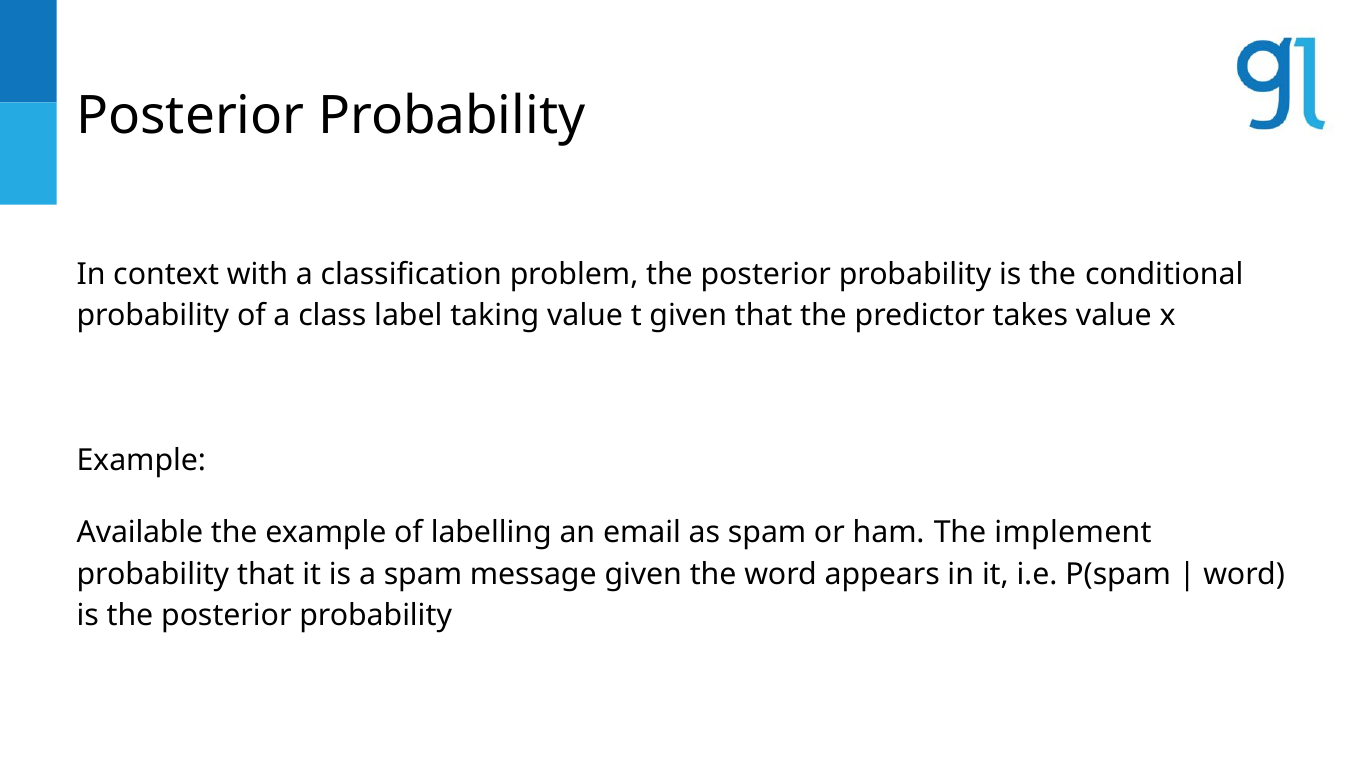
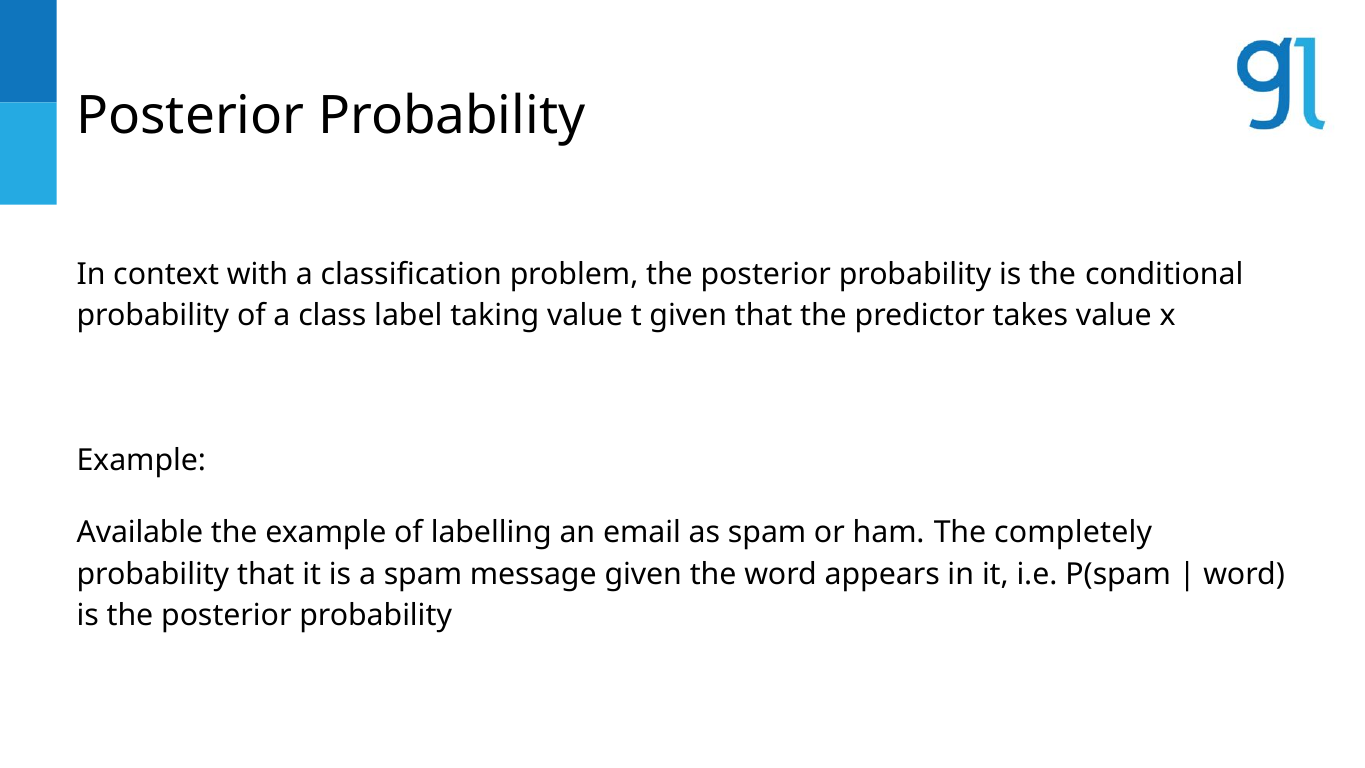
implement: implement -> completely (1073, 532)
